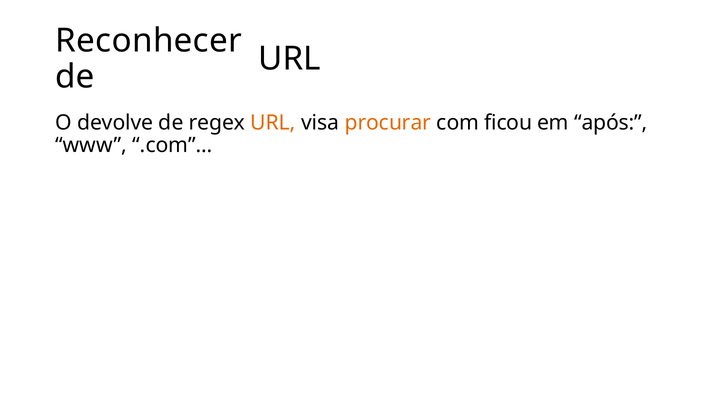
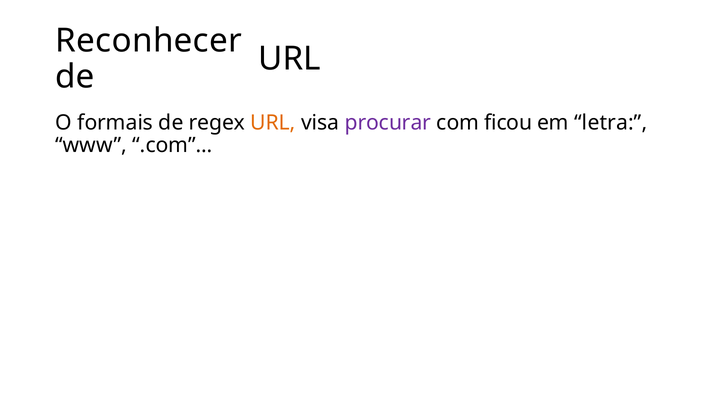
devolve: devolve -> formais (115, 123)
procurar colour: orange -> purple (388, 123)
após: após -> letra (611, 123)
